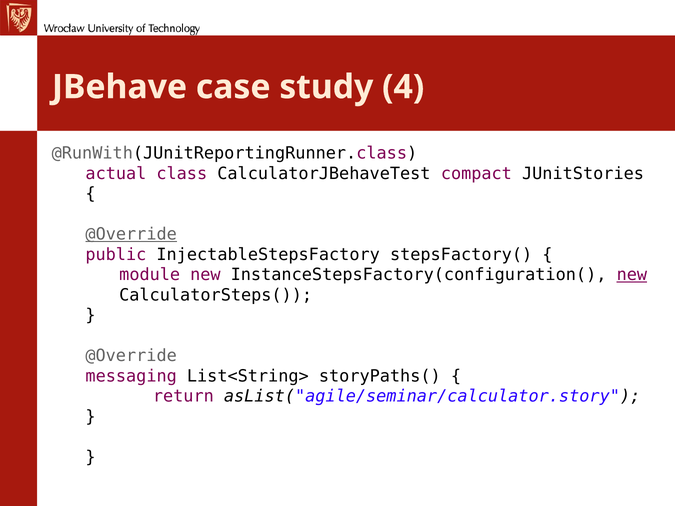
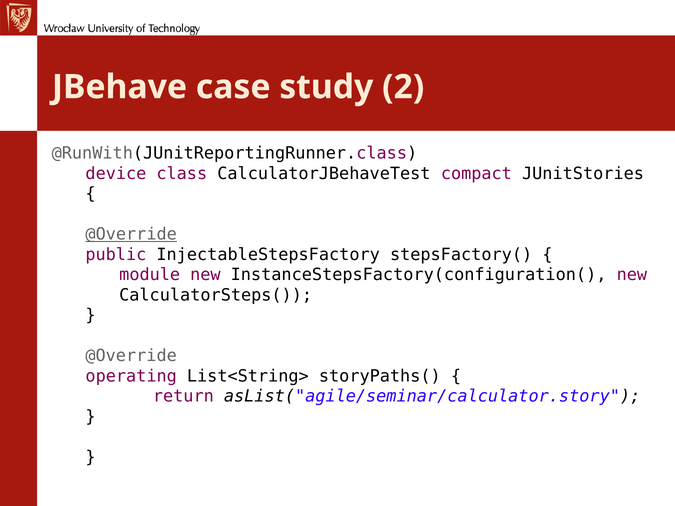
4: 4 -> 2 (403, 87)
actual: actual -> device (116, 174)
new underline: present -> none (632, 275)
messaging: messaging -> operating (131, 376)
